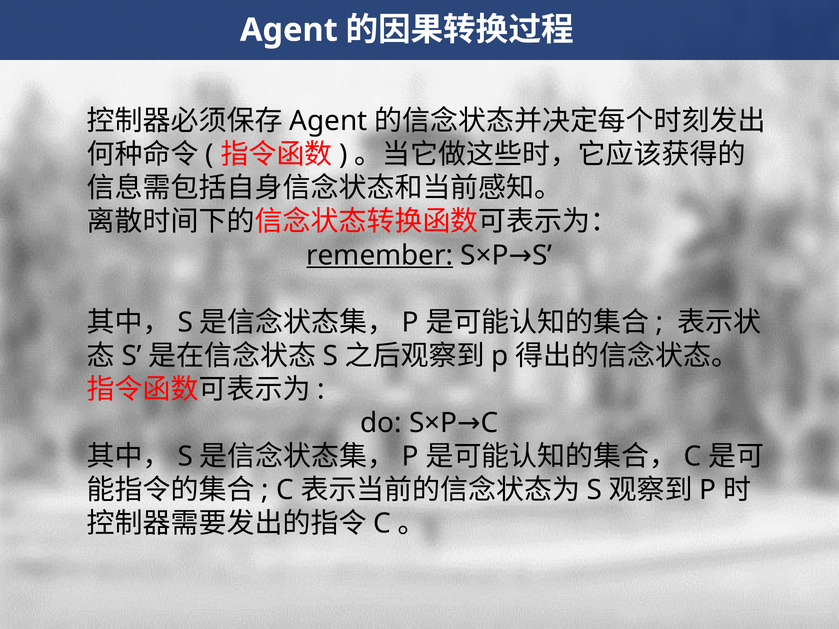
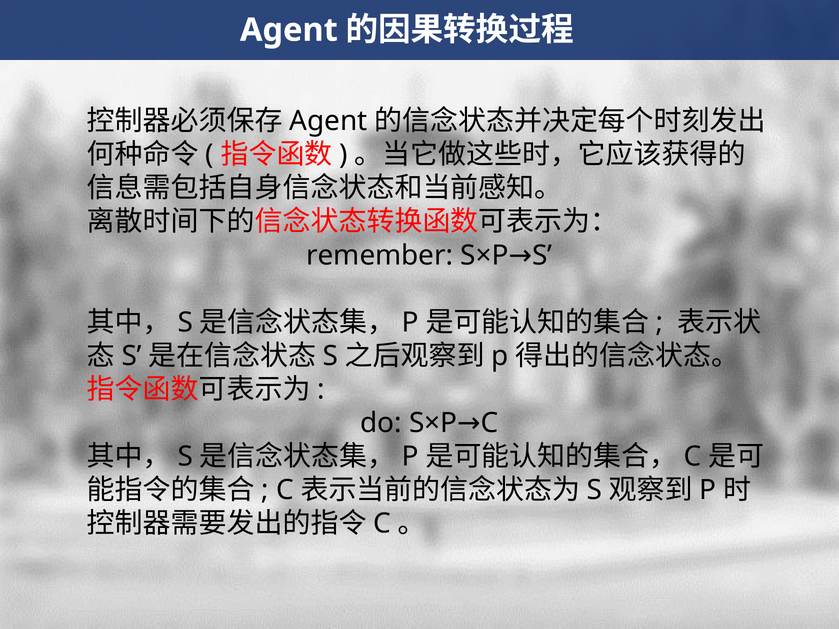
remember underline: present -> none (380, 255)
